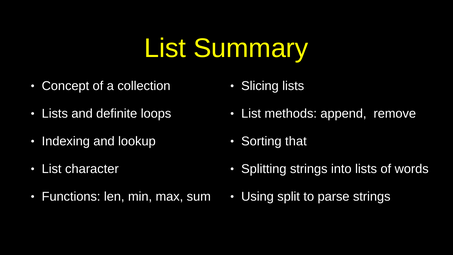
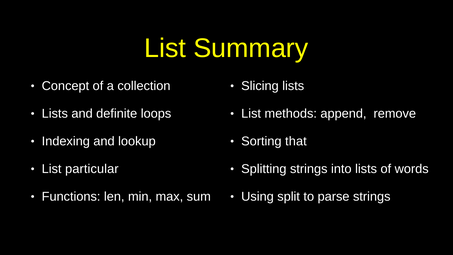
character: character -> particular (92, 169)
